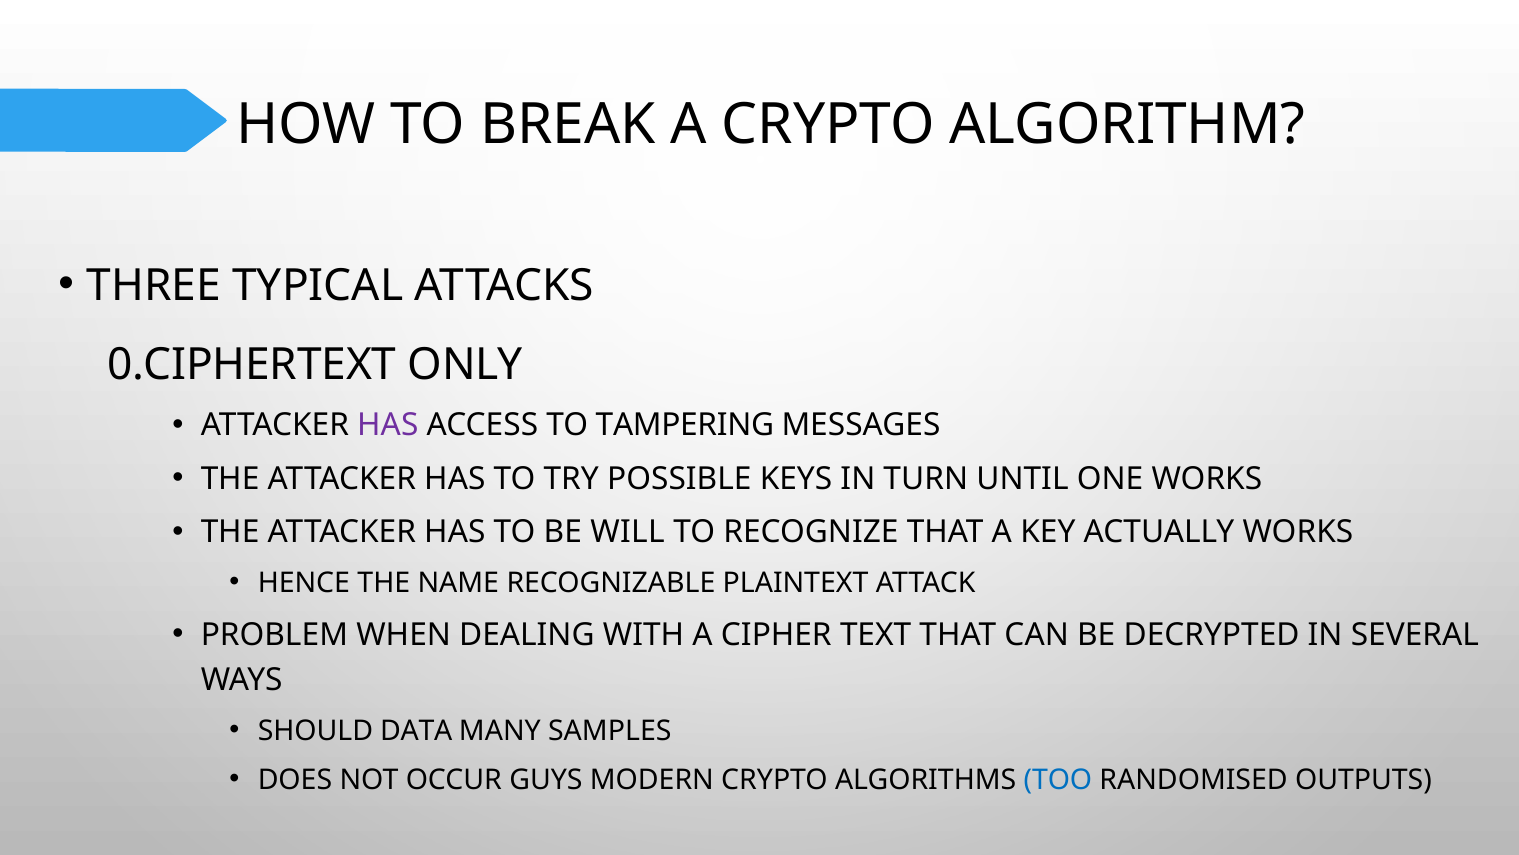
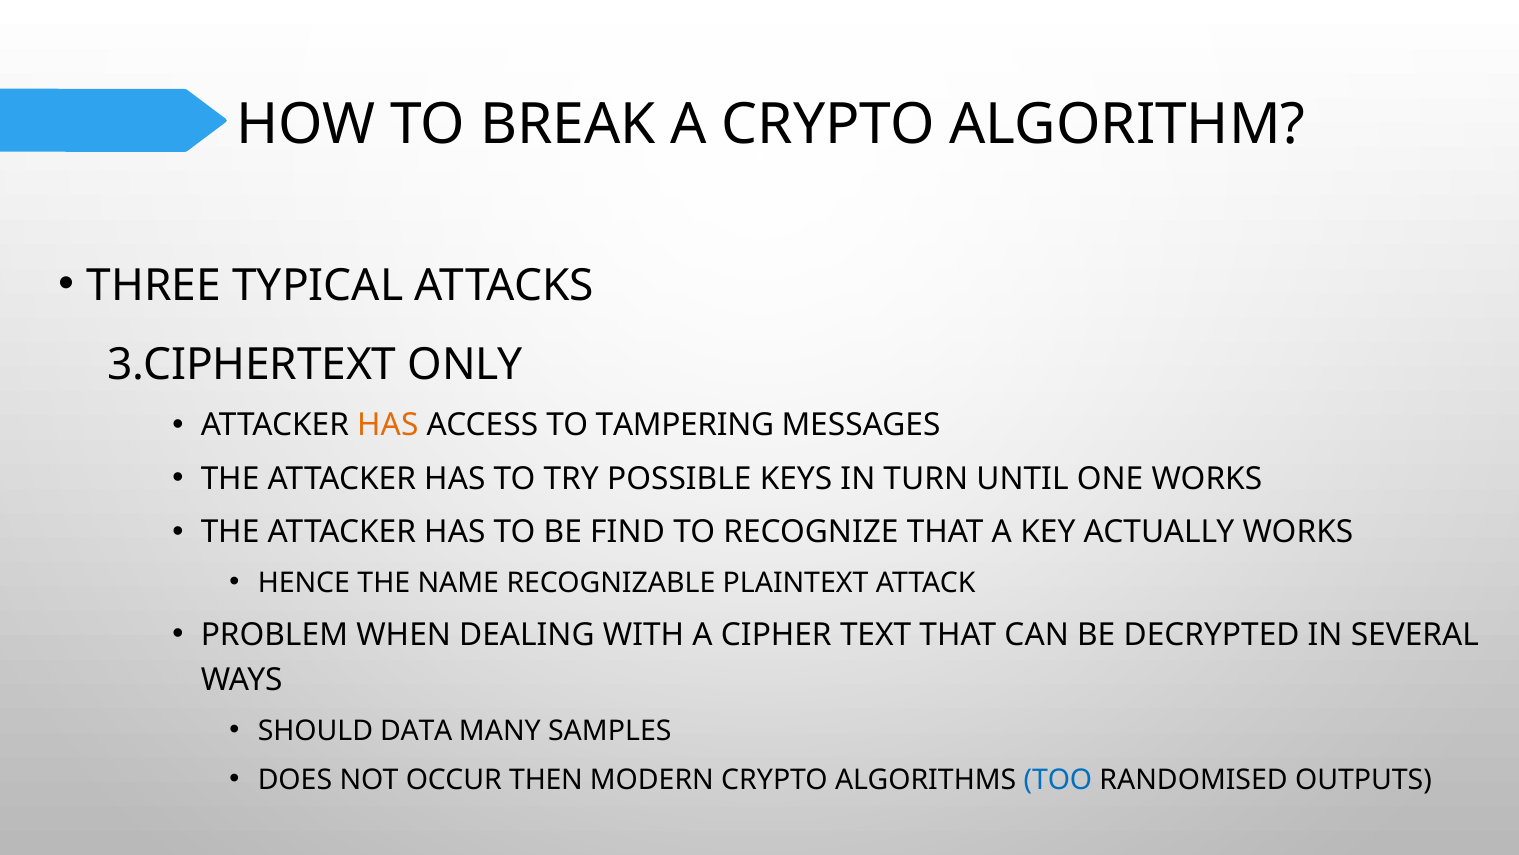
0.CIPHERTEXT: 0.CIPHERTEXT -> 3.CIPHERTEXT (252, 365)
HAS colour: purple -> orange (388, 425)
WILL: WILL -> FIND (628, 532)
GUYS: GUYS -> THEN (546, 779)
